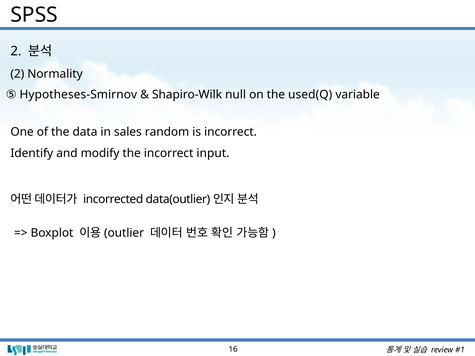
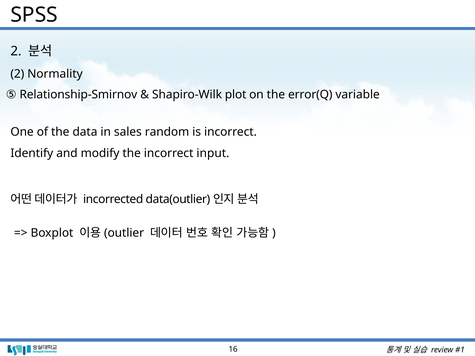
Hypotheses-Smirnov: Hypotheses-Smirnov -> Relationship-Smirnov (78, 95)
null: null -> plot (236, 95)
used(Q: used(Q -> error(Q (310, 95)
